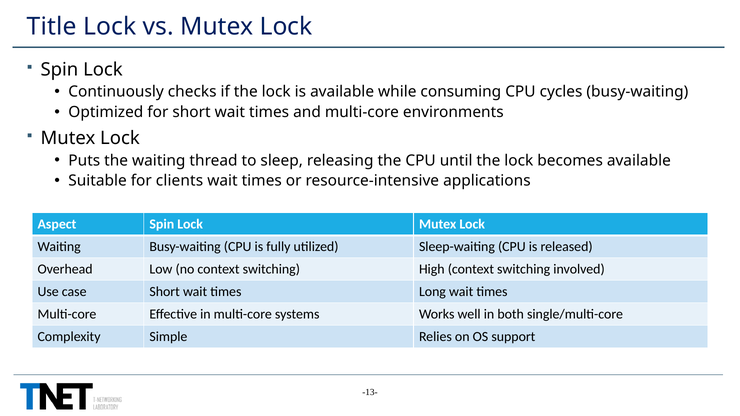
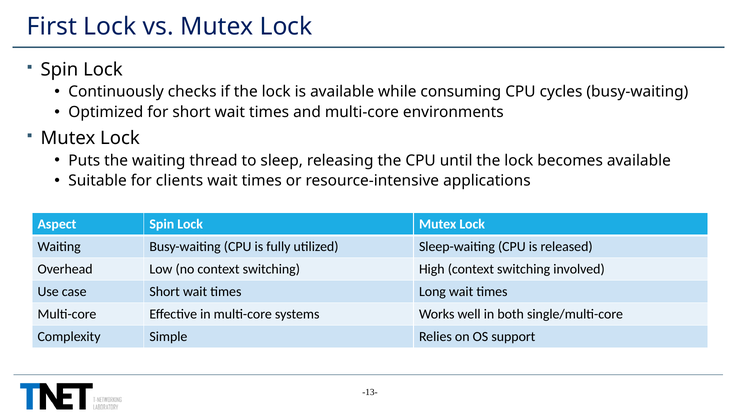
Title: Title -> First (52, 26)
